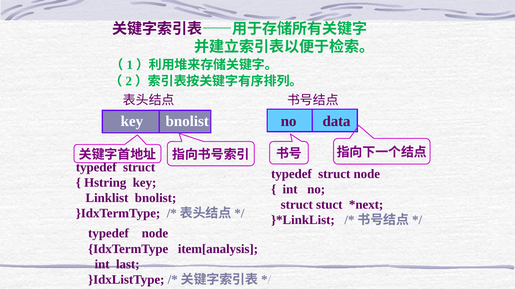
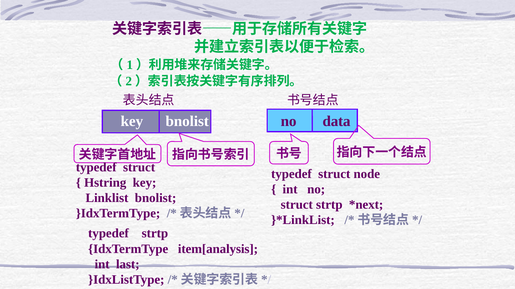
struct stuct: stuct -> strtp (329, 205)
typedef node: node -> strtp (155, 234)
